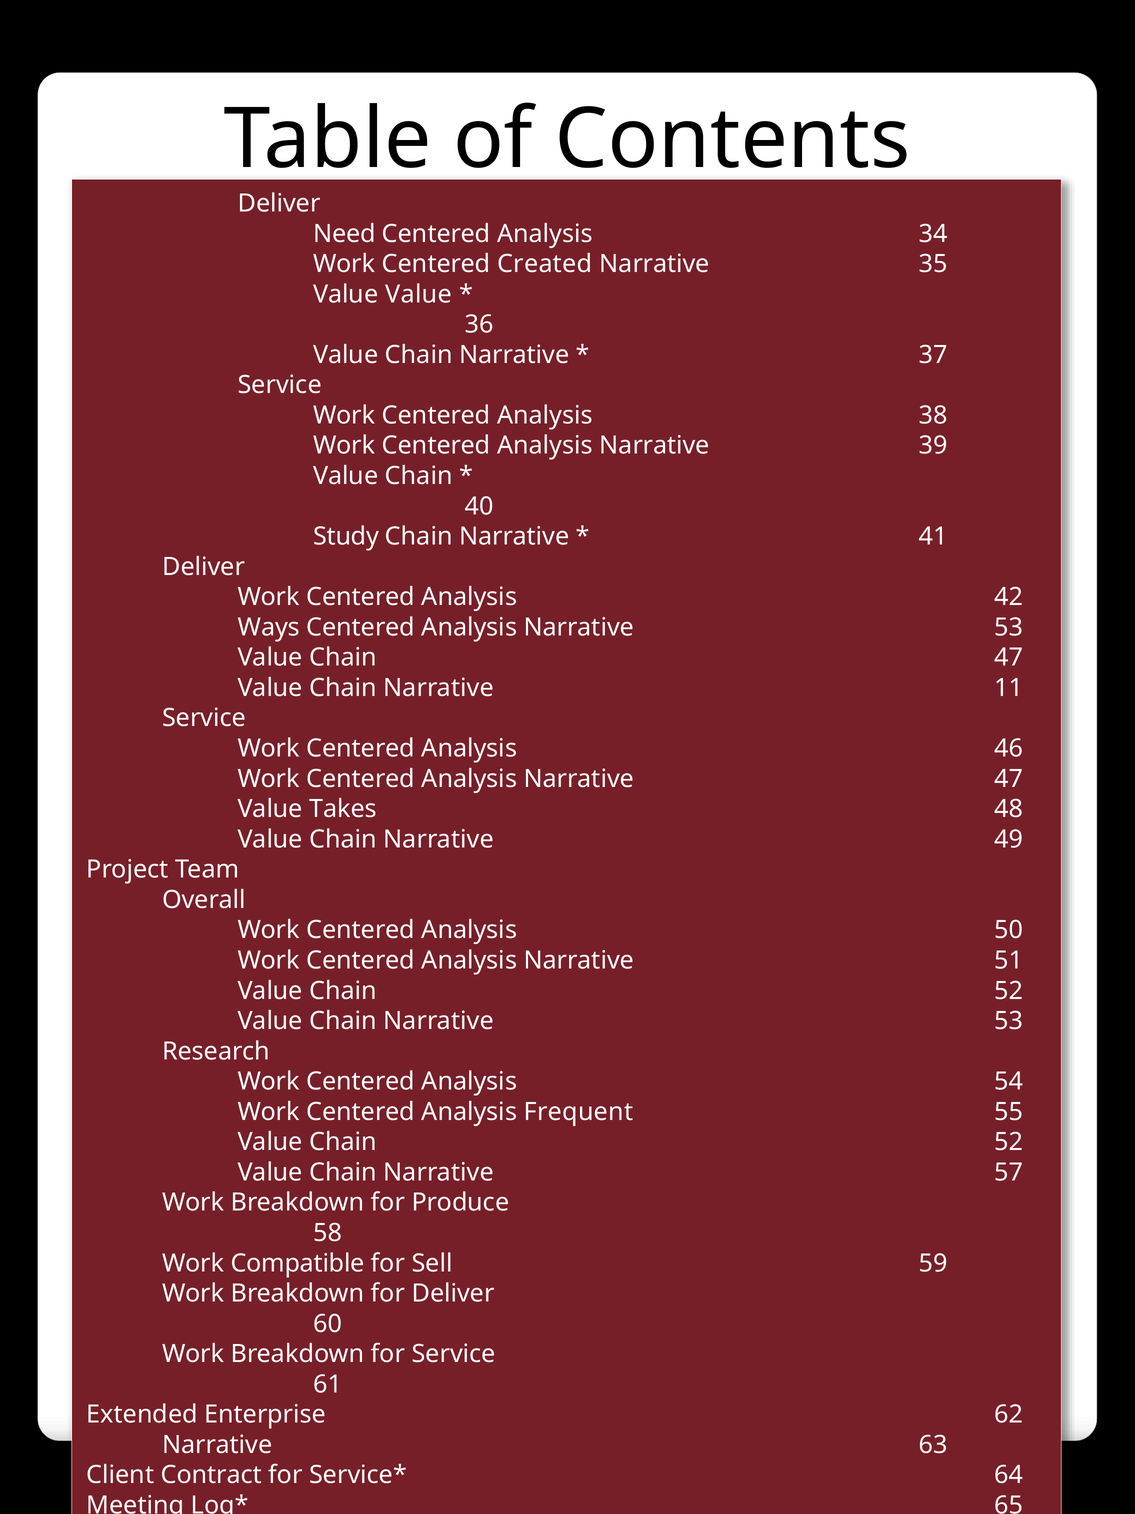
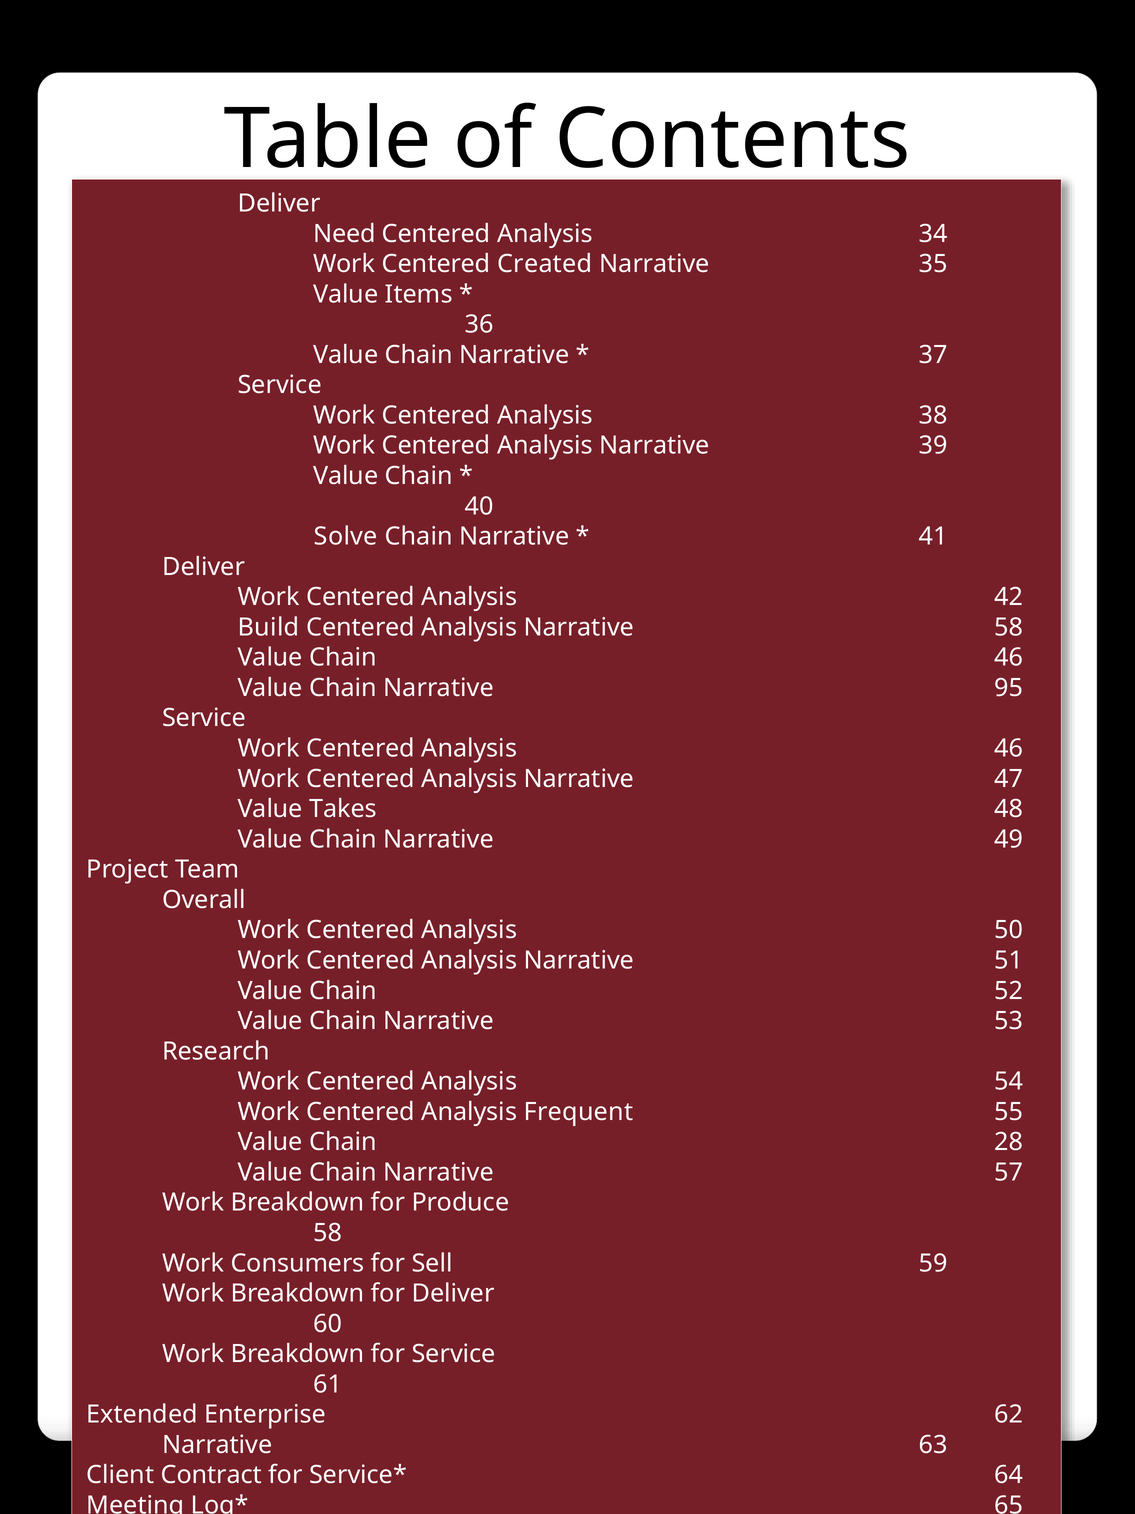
Value Value: Value -> Items (419, 294)
Study: Study -> Solve (346, 536)
Ways: Ways -> Build (269, 627)
Analysis Narrative 53: 53 -> 58 (1009, 627)
Chain 47: 47 -> 46 (1009, 657)
11: 11 -> 95 (1009, 688)
52: 52 -> 28 (1009, 1142)
Compatible: Compatible -> Consumers (298, 1263)
